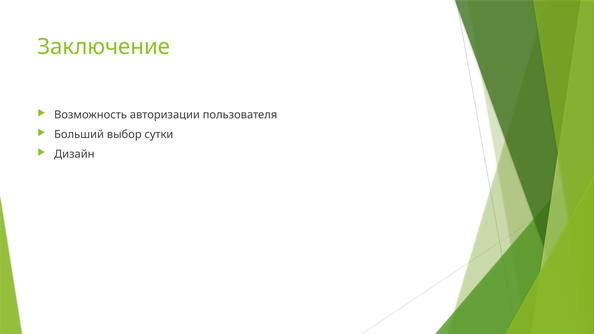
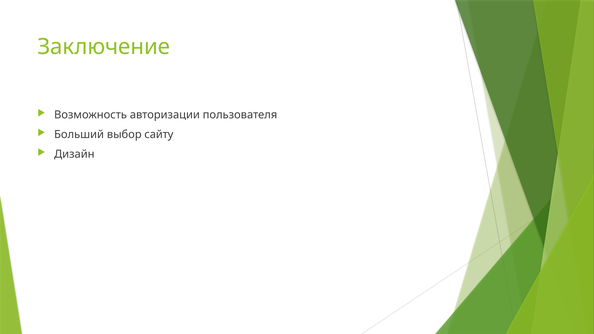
сутки: сутки -> сайту (159, 135)
